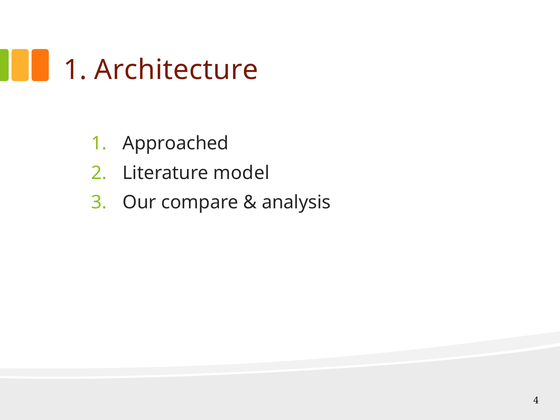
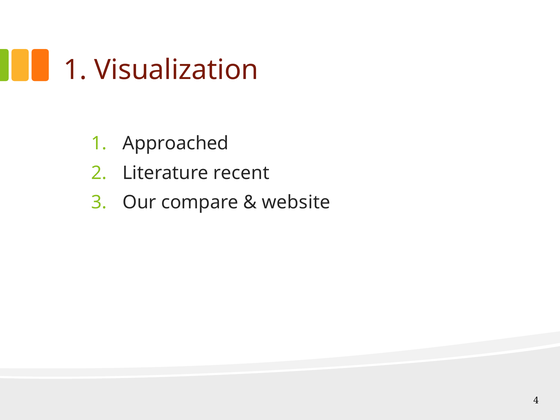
Architecture: Architecture -> Visualization (176, 70)
model: model -> recent (241, 173)
analysis: analysis -> website (296, 202)
